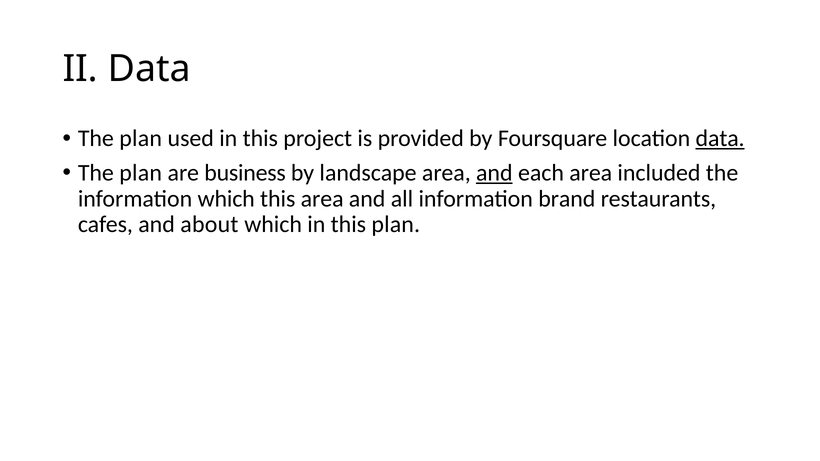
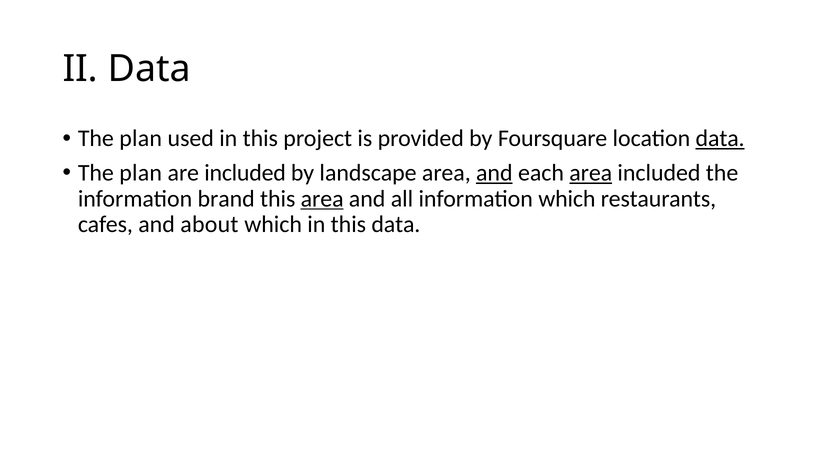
are business: business -> included (245, 173)
area underline: none -> present (591, 173)
information which: which -> brand (226, 199)
area underline: none -> present (322, 199)
information brand: brand -> which (567, 199)
this plan: plan -> data (396, 225)
